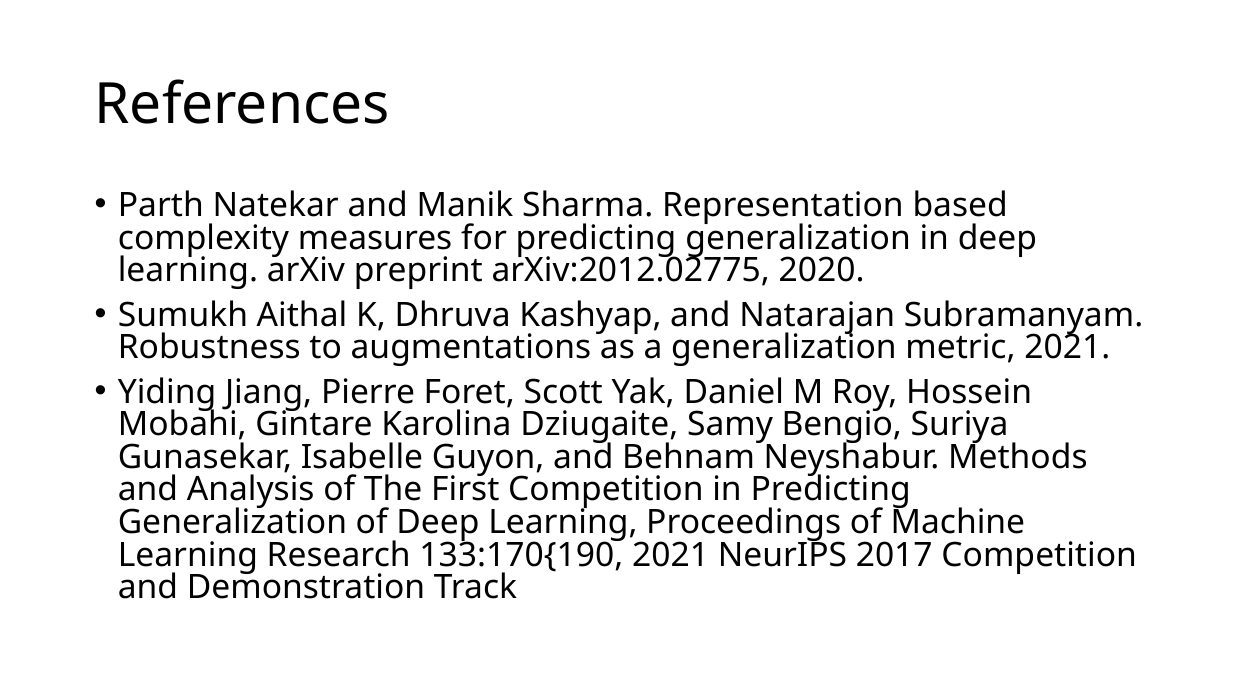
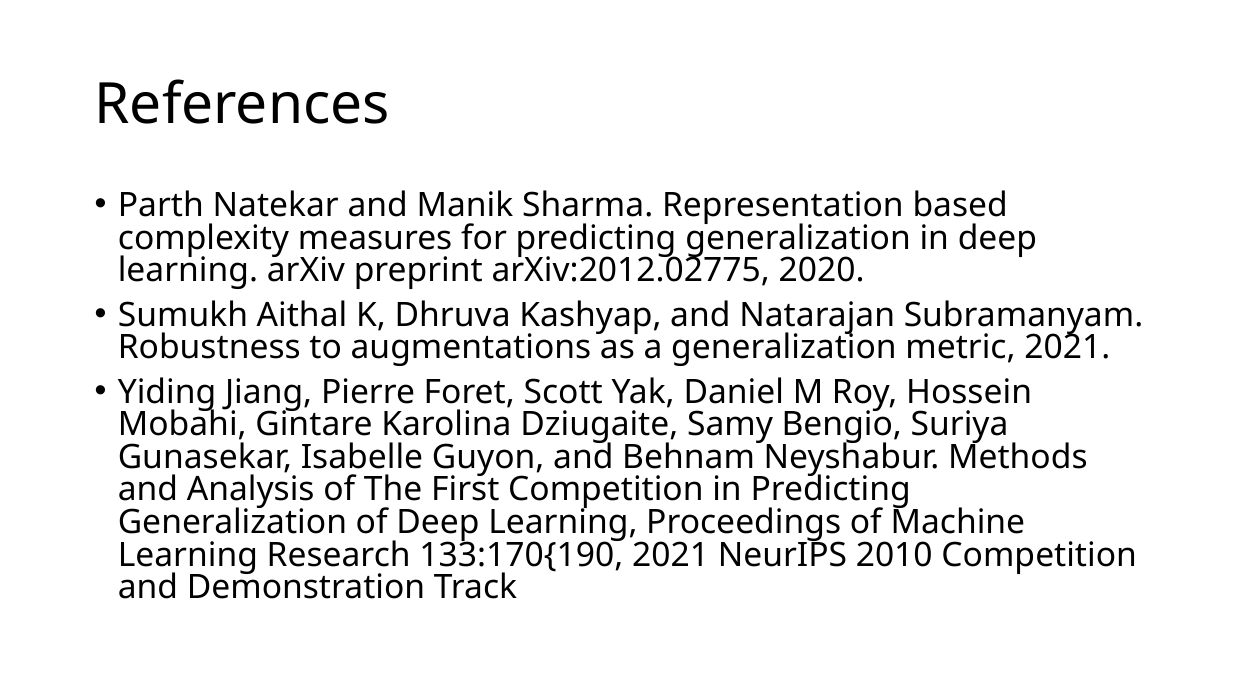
2017: 2017 -> 2010 (894, 555)
